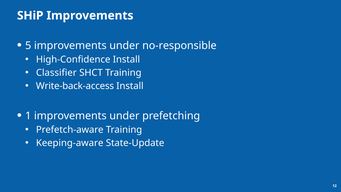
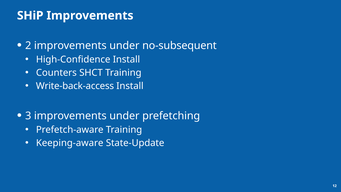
5: 5 -> 2 (28, 46)
no-responsible: no-responsible -> no-subsequent (179, 46)
Classifier: Classifier -> Counters (56, 73)
1: 1 -> 3 (28, 116)
